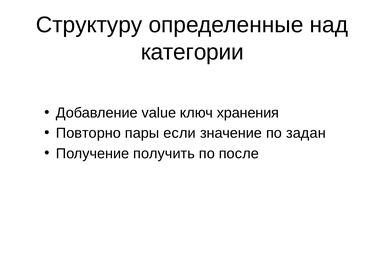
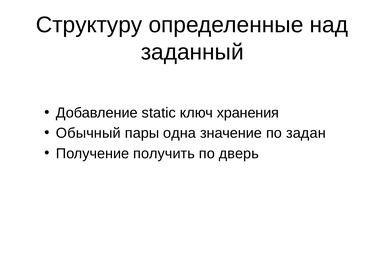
категории: категории -> заданный (192, 52)
value: value -> static (159, 113)
Повторно: Повторно -> Обычный (88, 133)
если: если -> одна (180, 133)
после: после -> дверь (239, 153)
